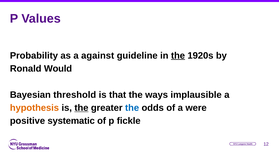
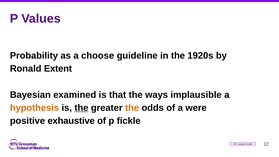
against: against -> choose (98, 56)
the underline: present -> none (178, 56)
Would: Would -> Extent (58, 69)
threshold: threshold -> examined (75, 95)
the colour: blue -> orange (132, 108)
systematic: systematic -> exhaustive (71, 121)
